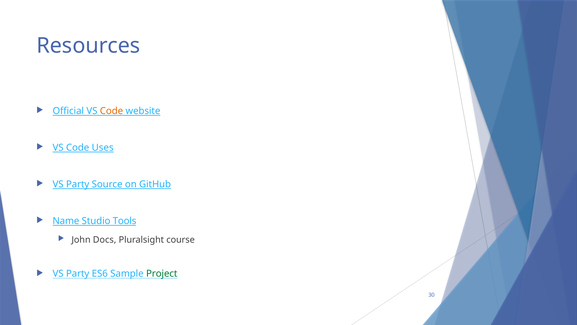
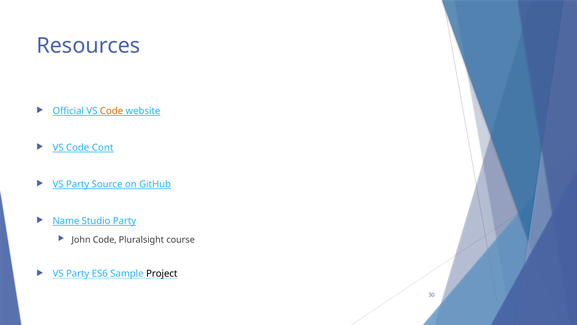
Uses: Uses -> Cont (103, 147)
Studio Tools: Tools -> Party (125, 221)
John Docs: Docs -> Code (105, 239)
Project colour: green -> black (162, 273)
